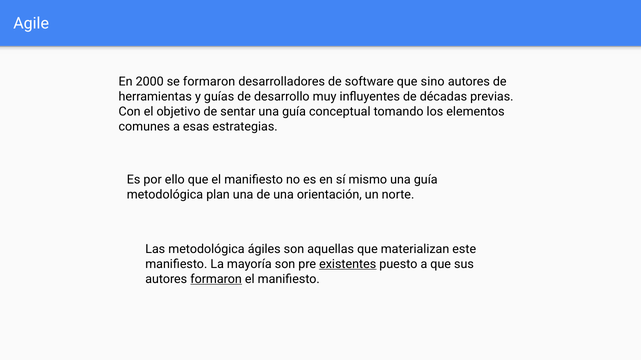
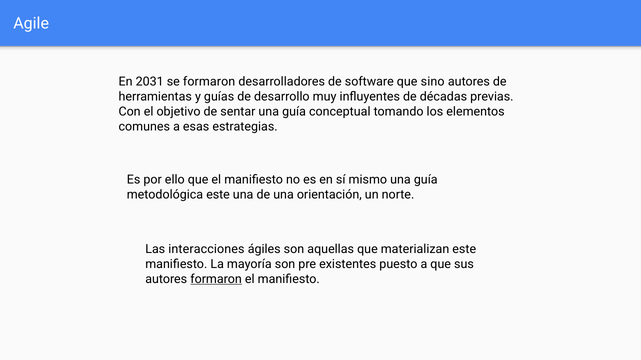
2000: 2000 -> 2031 (150, 82)
metodológica plan: plan -> este (218, 195)
Las metodológica: metodológica -> interacciones (206, 249)
existentes underline: present -> none (348, 264)
